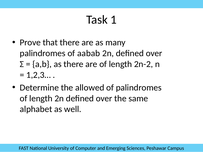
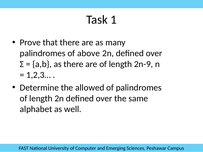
aabab: aabab -> above (89, 53)
2n-2: 2n-2 -> 2n-9 (144, 64)
